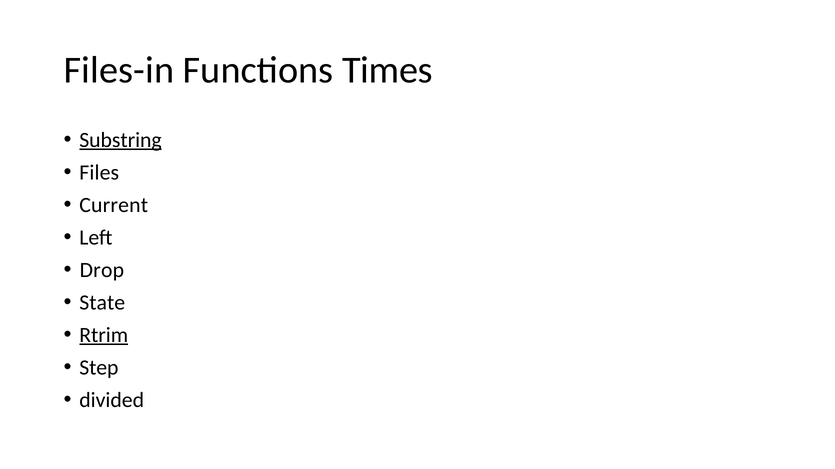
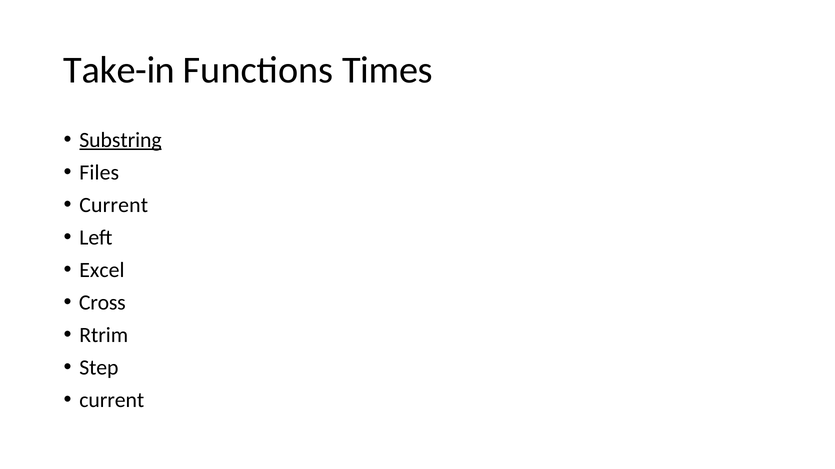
Files-in: Files-in -> Take-in (119, 70)
Drop: Drop -> Excel (102, 270)
State: State -> Cross (102, 303)
Rtrim underline: present -> none (104, 335)
divided: divided -> current (112, 401)
